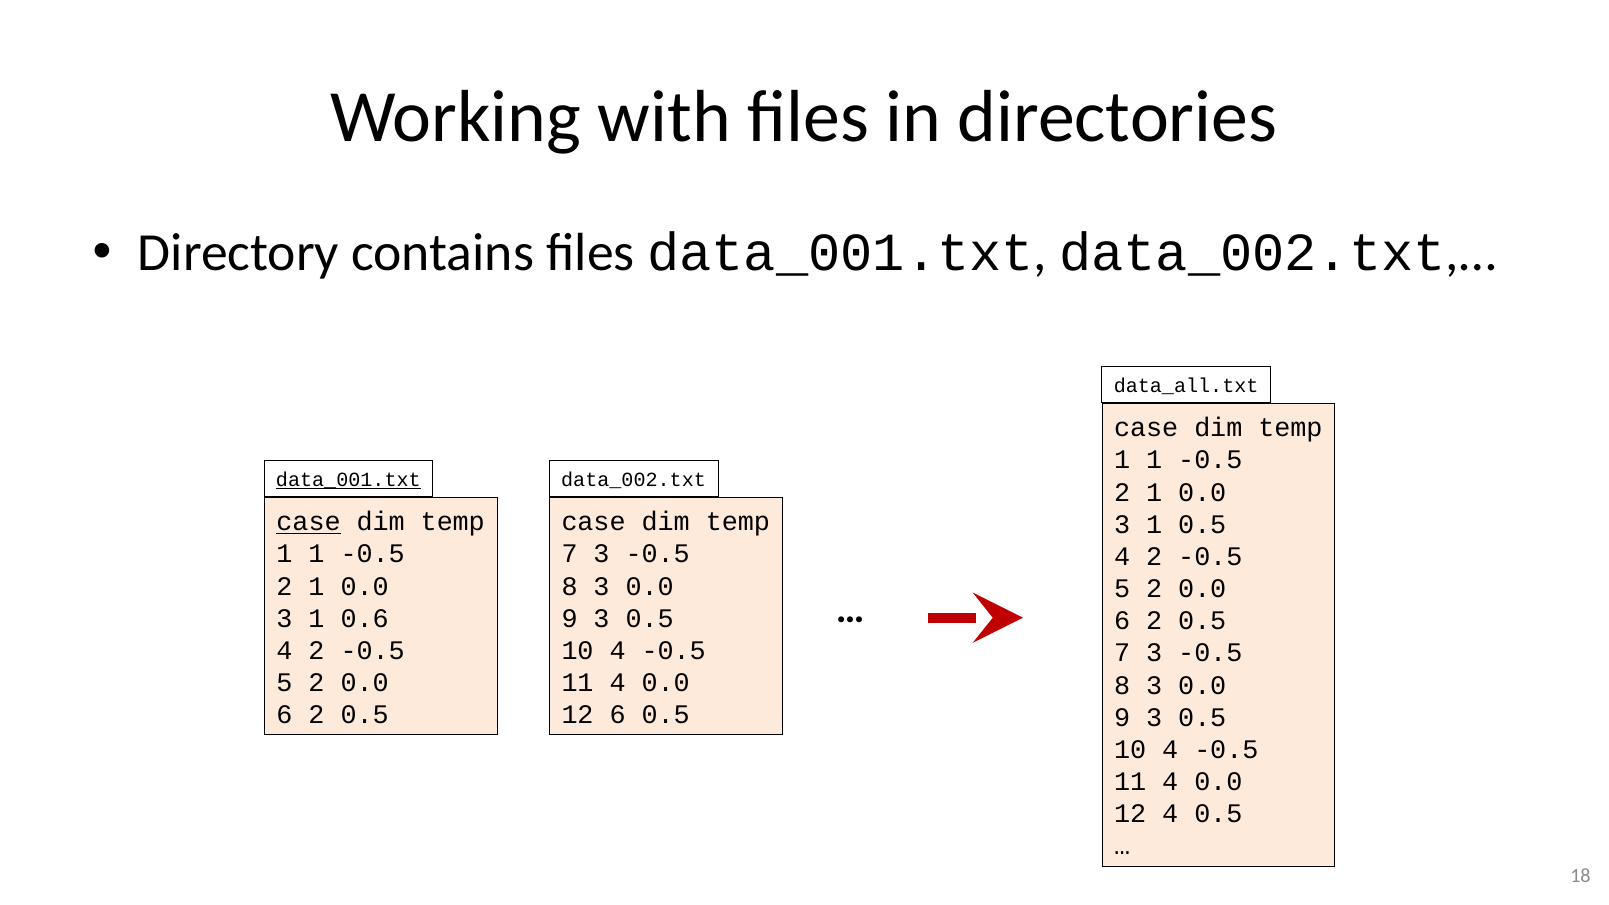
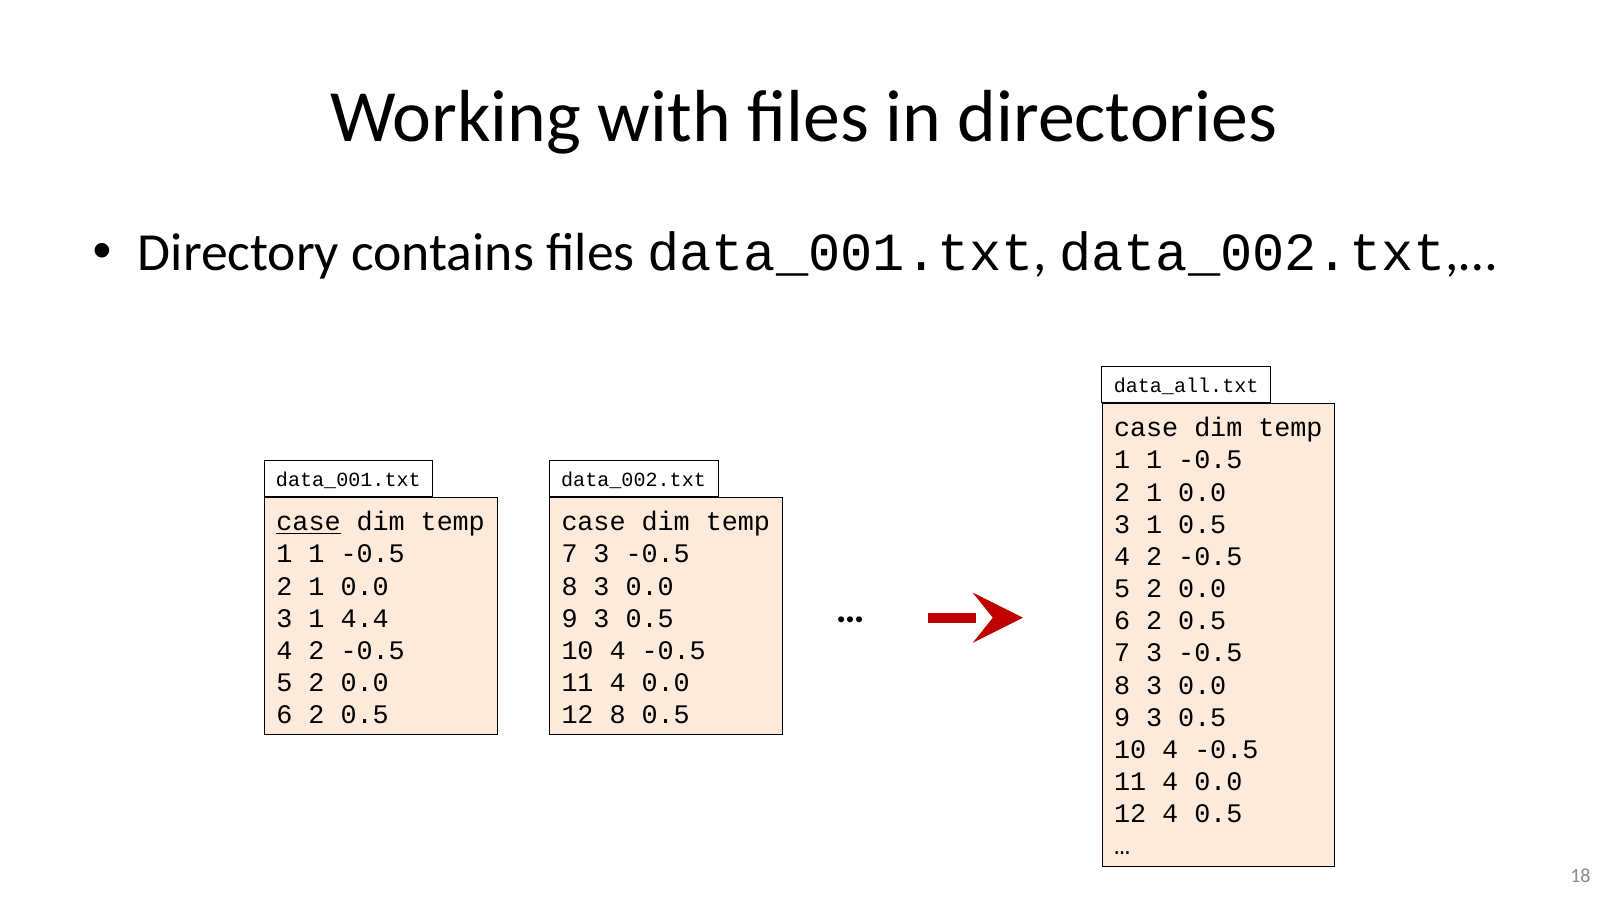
data_001.txt underline: present -> none (348, 480)
0.6: 0.6 -> 4.4 (365, 618)
12 6: 6 -> 8 (618, 715)
